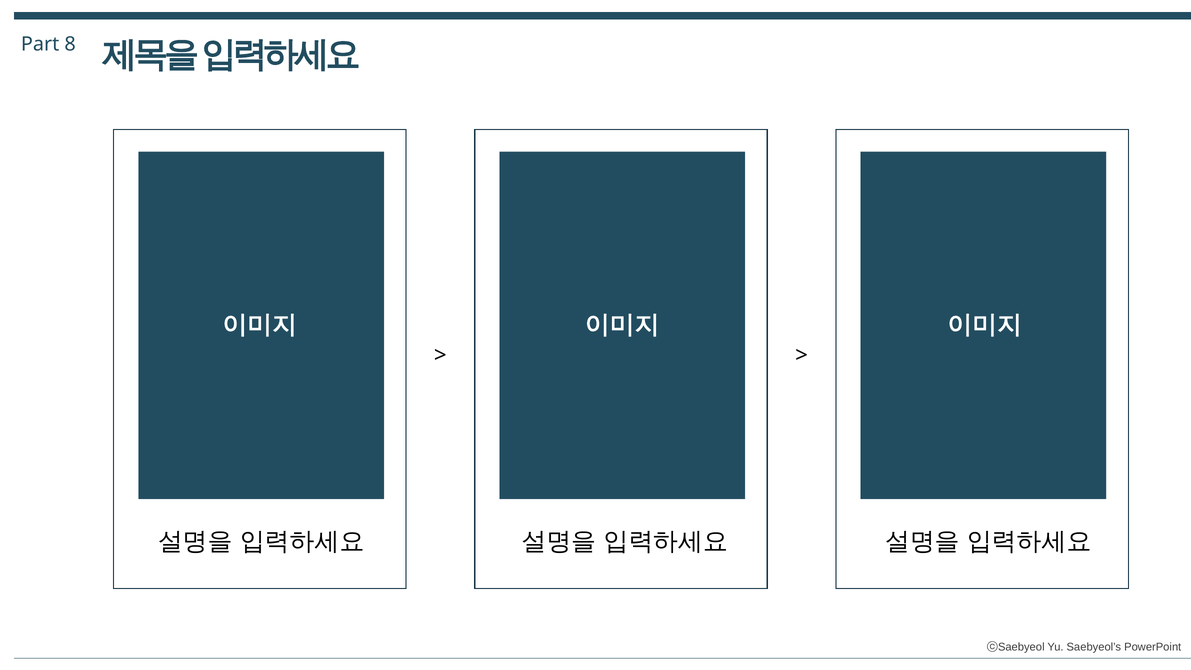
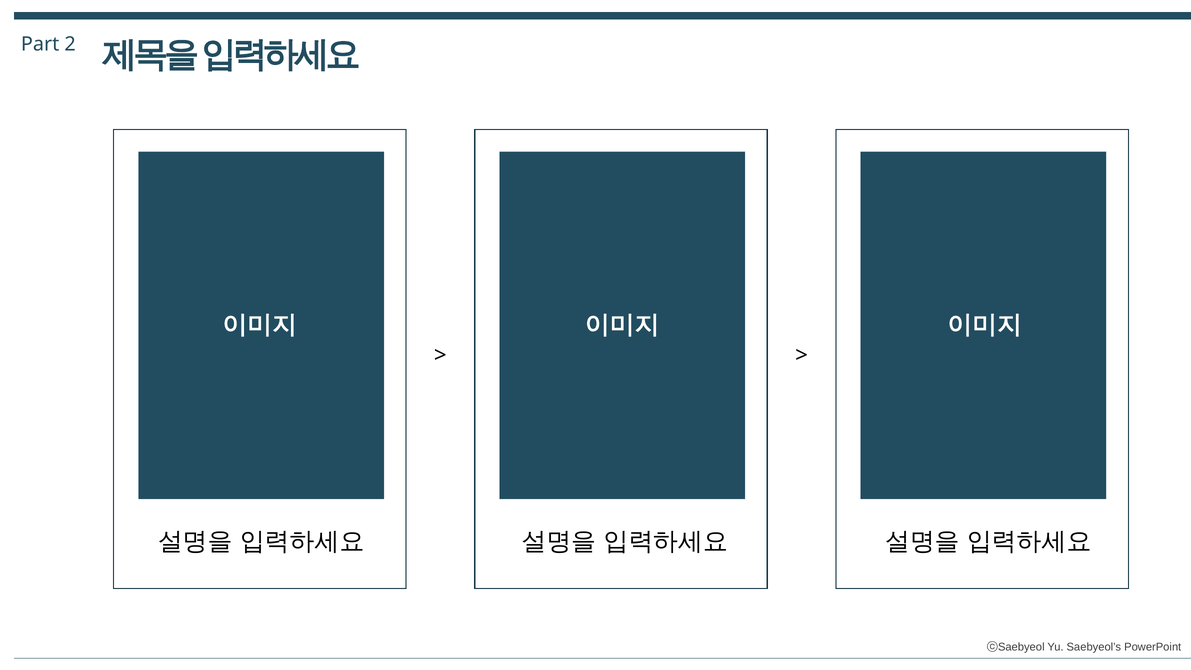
8: 8 -> 2 (70, 44)
